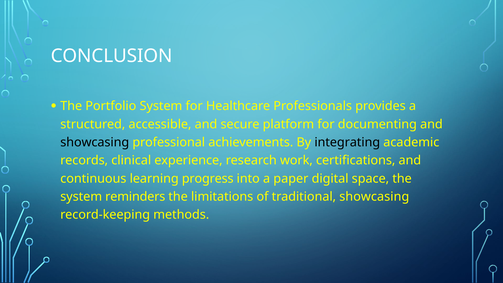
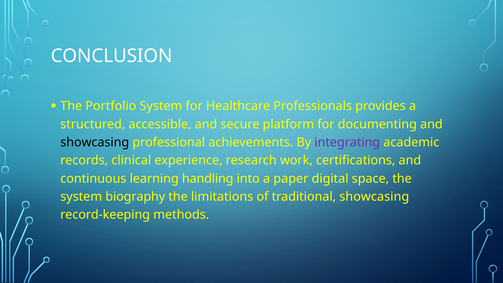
integrating colour: black -> purple (347, 142)
progress: progress -> handling (208, 179)
reminders: reminders -> biography (135, 197)
